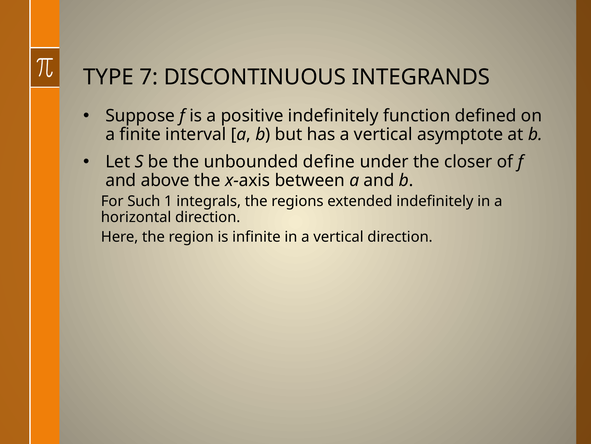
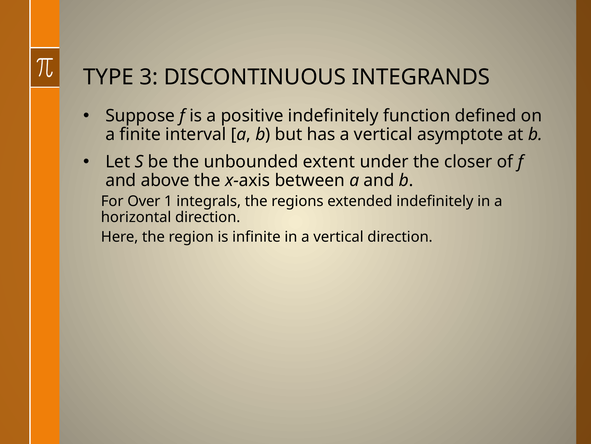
7: 7 -> 3 (149, 77)
define: define -> extent (329, 161)
Such: Such -> Over (144, 201)
